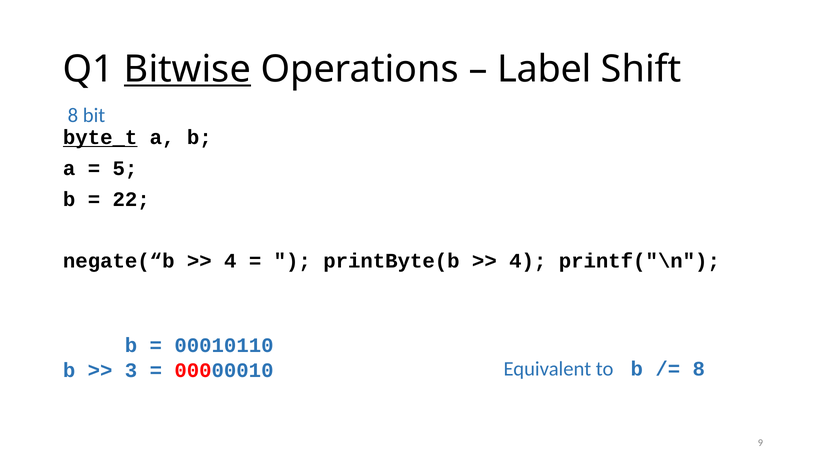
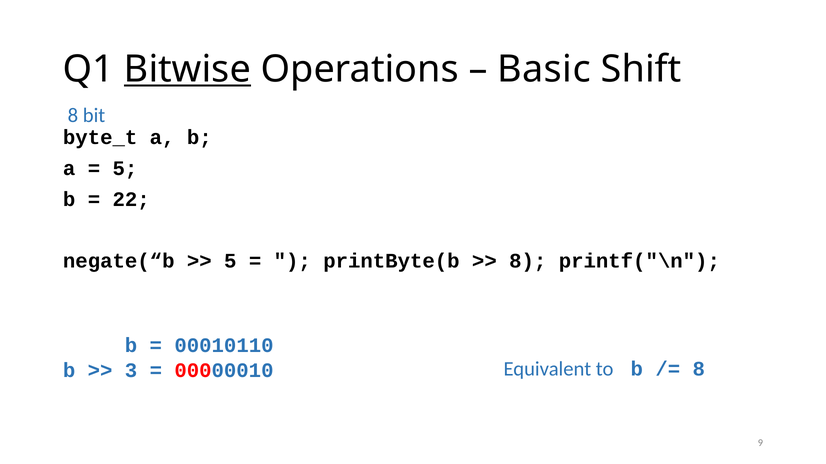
Label: Label -> Basic (544, 69)
byte_t underline: present -> none (100, 138)
4: 4 -> 5 (230, 261)
4: 4 -> 8 (528, 261)
